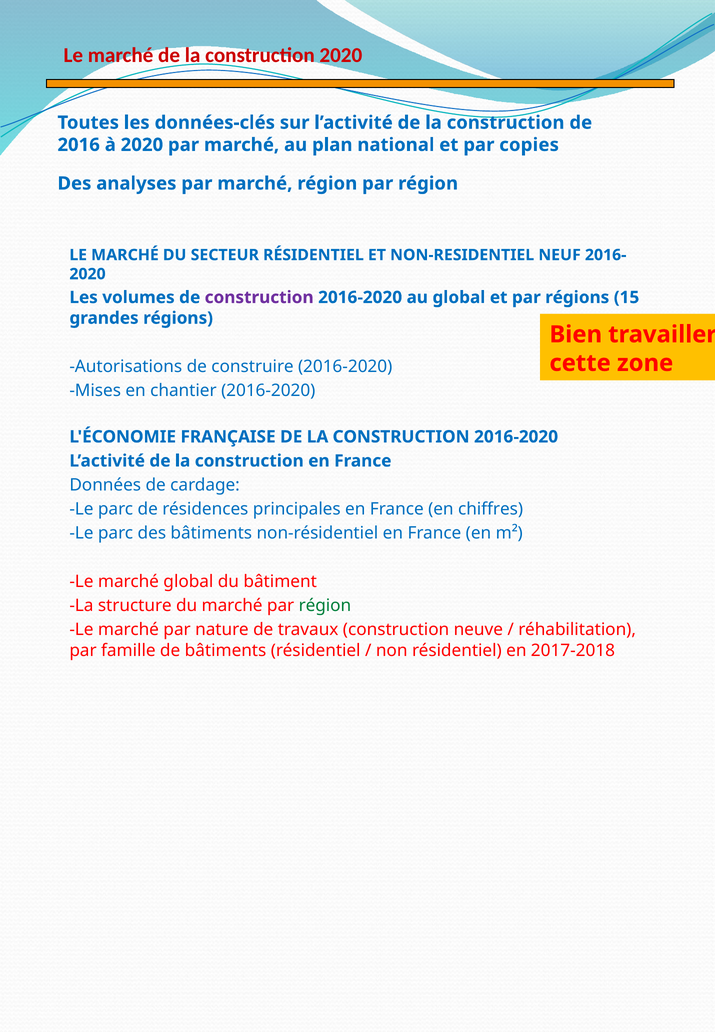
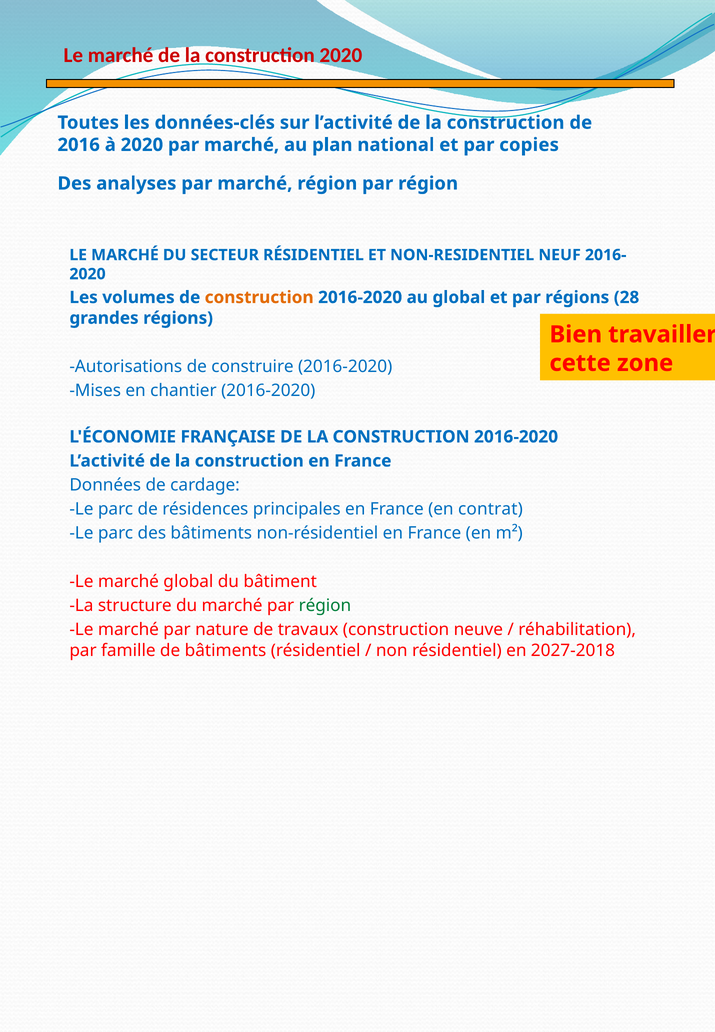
construction colour: purple -> orange (259, 298)
15: 15 -> 28 (627, 298)
chiffres: chiffres -> contrat (490, 510)
2017-2018: 2017-2018 -> 2027-2018 (573, 651)
